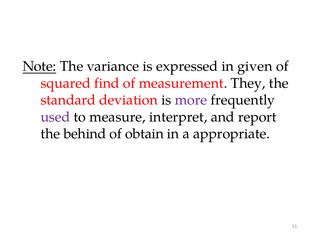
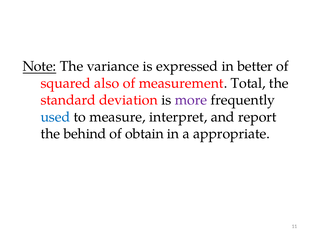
given: given -> better (255, 66)
find: find -> also (107, 83)
They: They -> Total (248, 83)
used colour: purple -> blue (55, 117)
